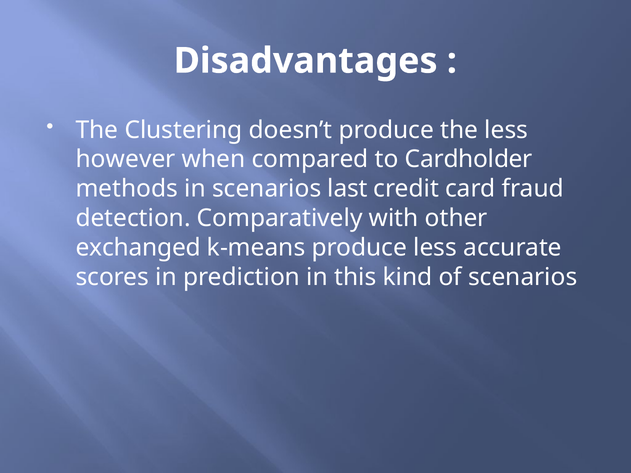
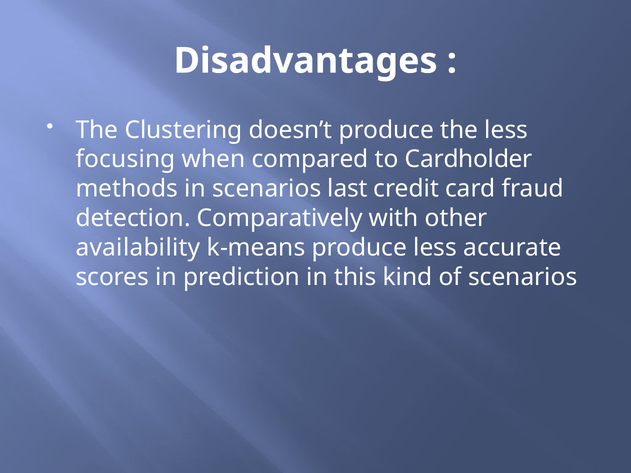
however: however -> focusing (126, 159)
exchanged: exchanged -> availability (138, 248)
